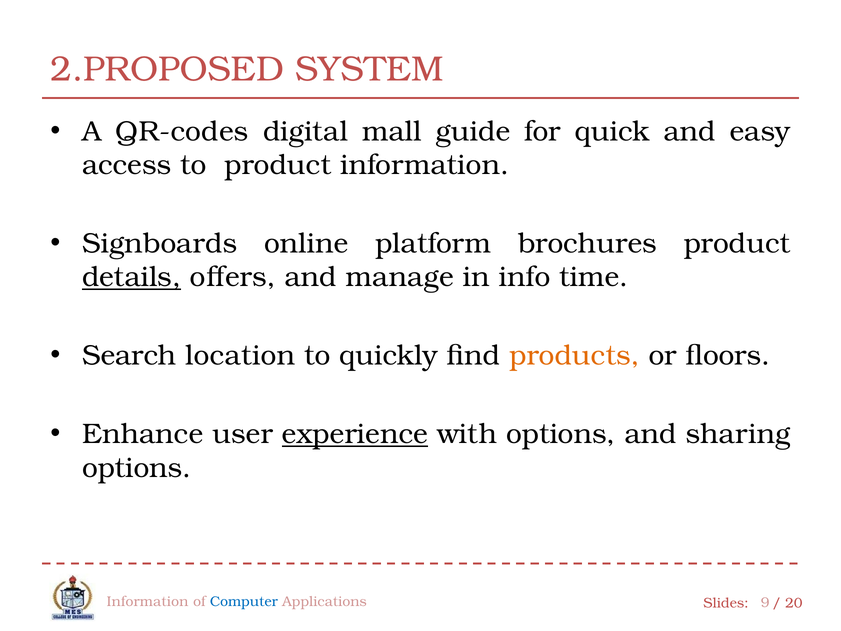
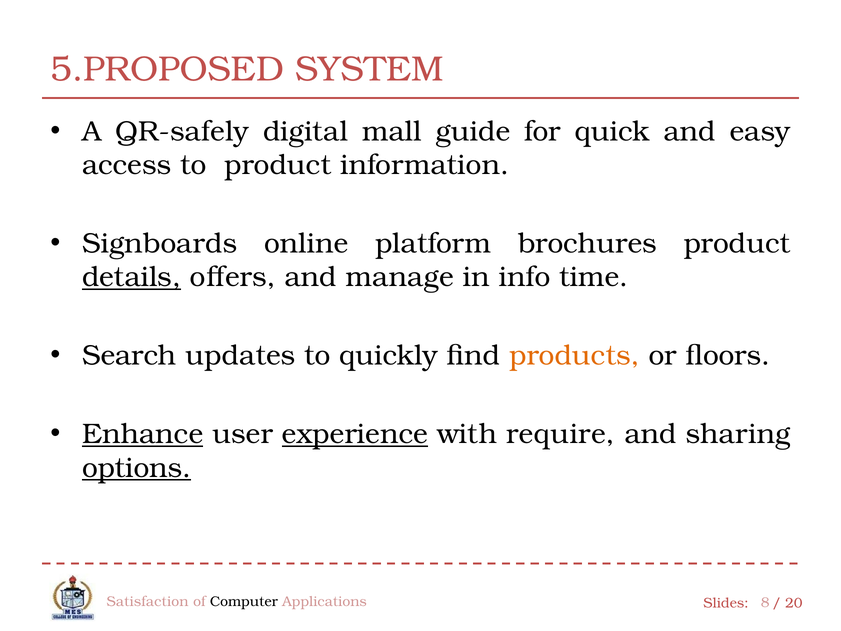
2.PROPOSED: 2.PROPOSED -> 5.PROPOSED (167, 69)
QR-codes: QR-codes -> QR-safely (182, 131)
location: location -> updates (240, 355)
Enhance underline: none -> present (143, 434)
with options: options -> require (561, 434)
options underline: none -> present (137, 468)
Information: Information -> Satisfaction (148, 601)
Computer colour: blue -> black (244, 601)
9: 9 -> 8 (765, 603)
